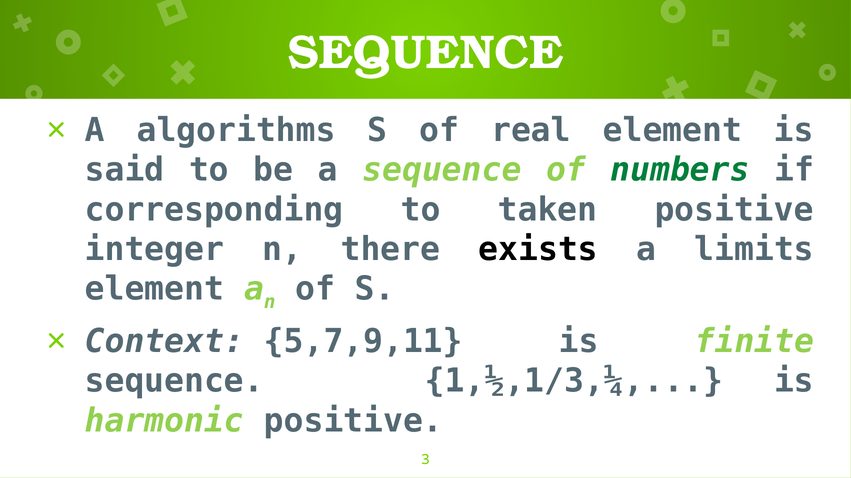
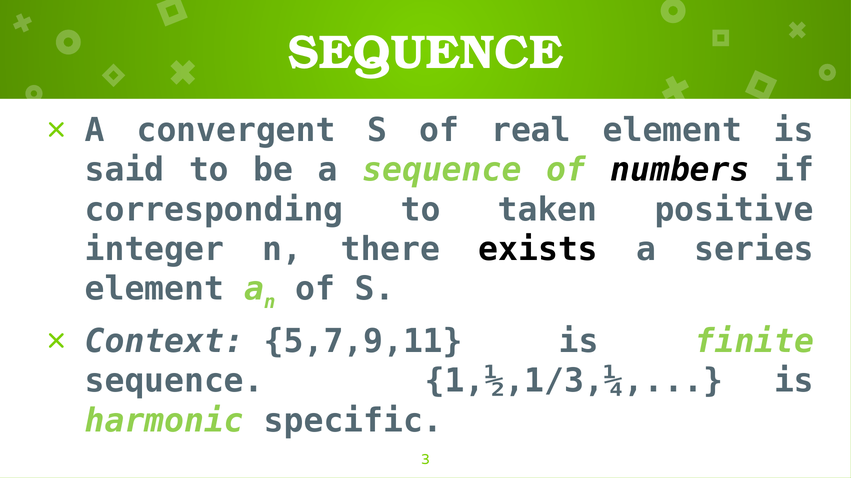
algorithms: algorithms -> convergent (236, 131)
numbers colour: green -> black (680, 170)
limits: limits -> series (754, 250)
harmonic positive: positive -> specific (353, 421)
